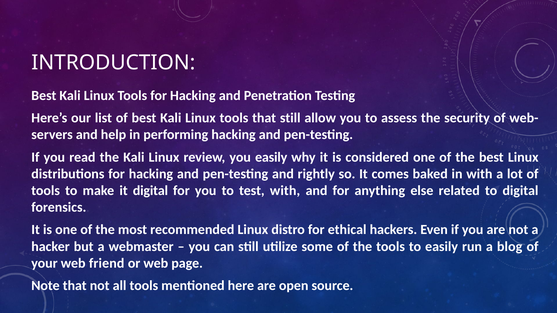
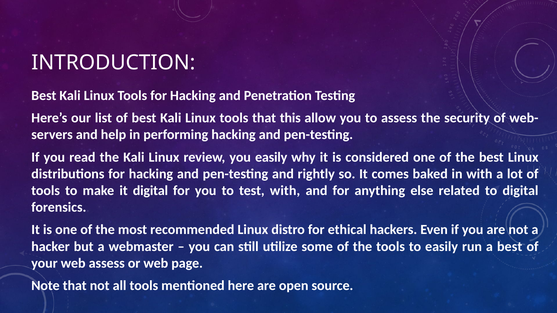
that still: still -> this (290, 118)
a blog: blog -> best (510, 247)
web friend: friend -> assess (107, 263)
